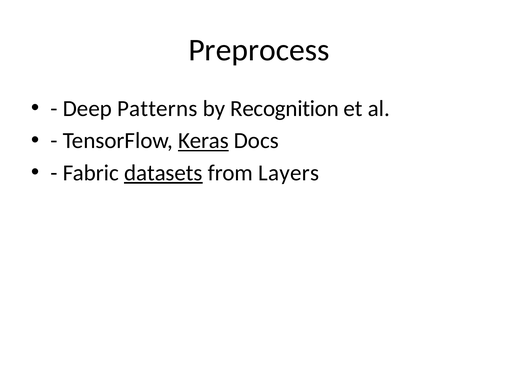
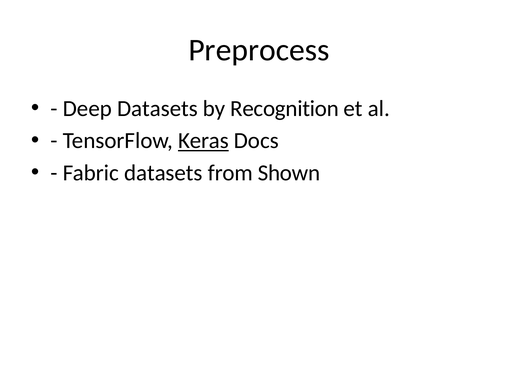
Deep Patterns: Patterns -> Datasets (157, 109)
datasets underline: present -> none (163, 173)
Layers: Layers -> Shown (289, 173)
